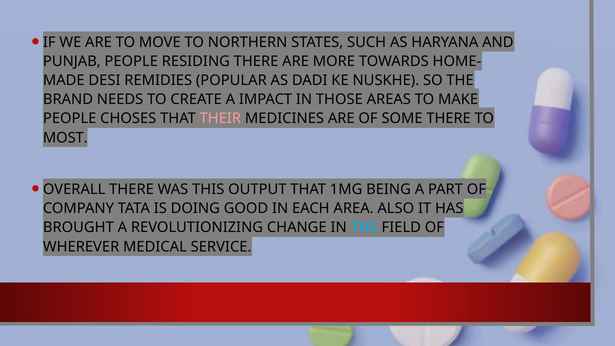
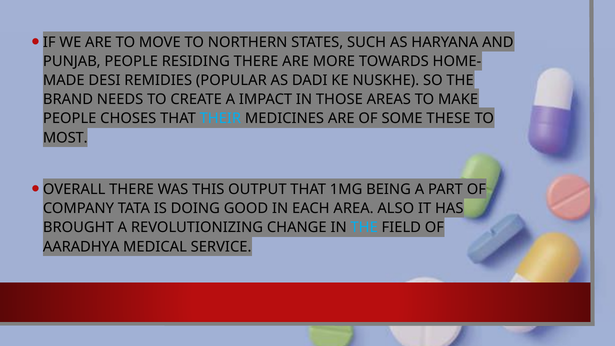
THEIR colour: pink -> light blue (220, 119)
SOME THERE: THERE -> THESE (449, 119)
WHEREVER: WHEREVER -> AARADHYA (81, 247)
